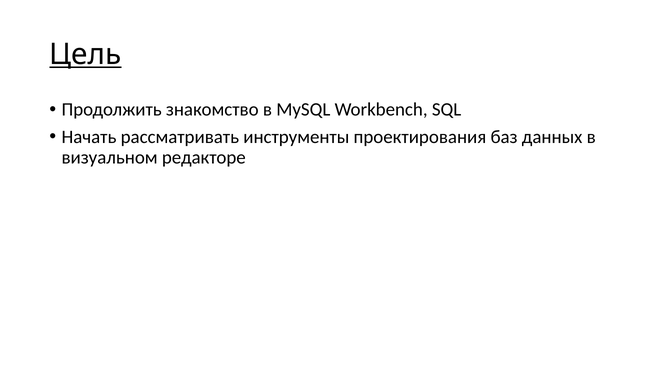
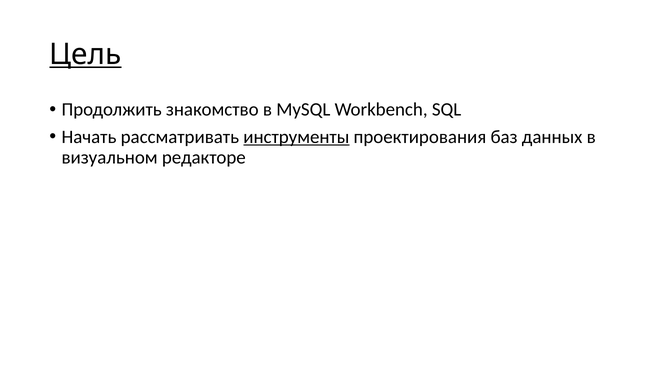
инструменты underline: none -> present (296, 137)
